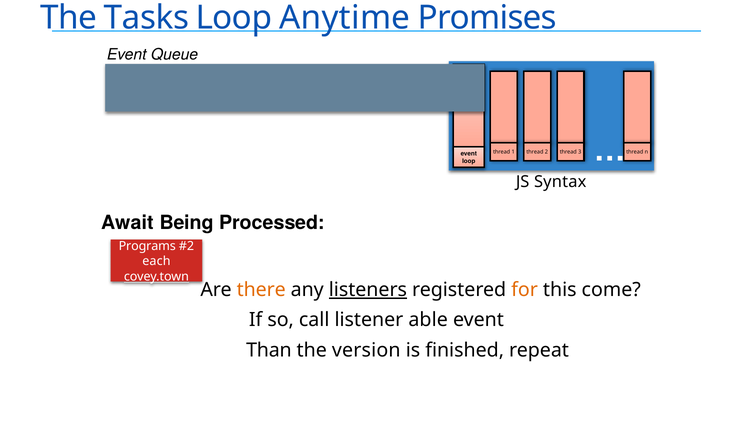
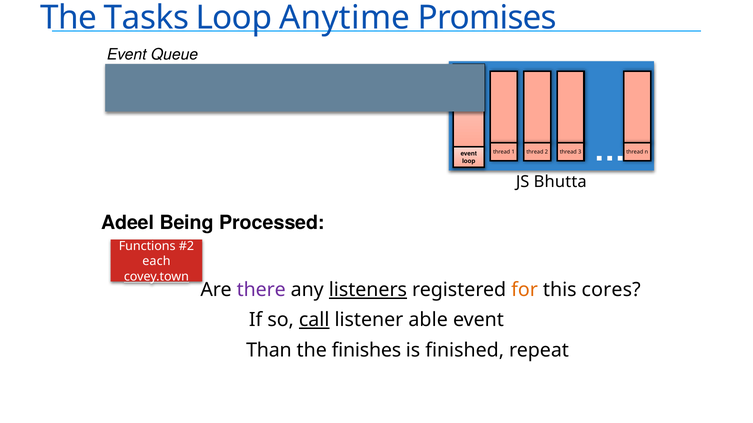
Syntax: Syntax -> Bhutta (560, 182)
Await: Await -> Adeel (128, 223)
Programs: Programs -> Functions (147, 247)
there colour: orange -> purple (261, 290)
come: come -> cores (611, 290)
call underline: none -> present (314, 320)
version: version -> finishes (366, 351)
